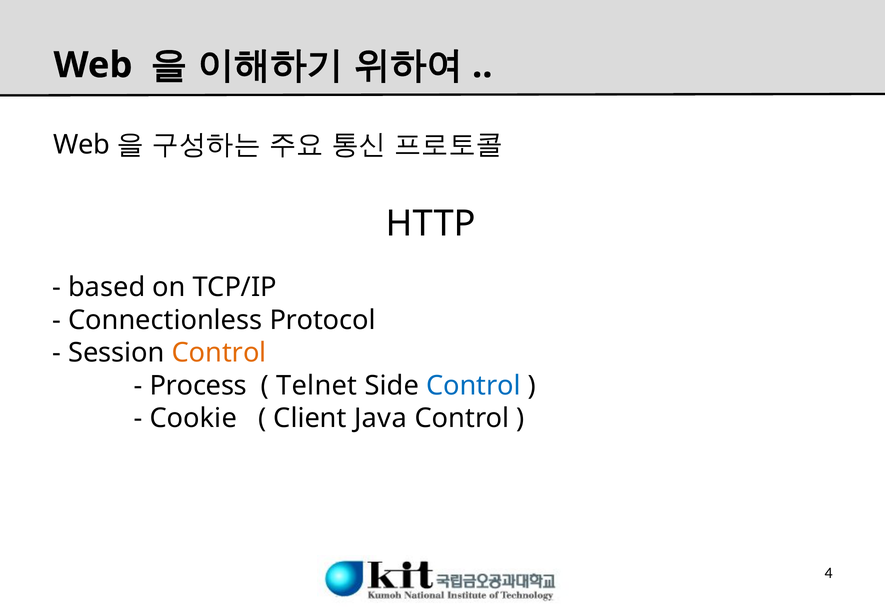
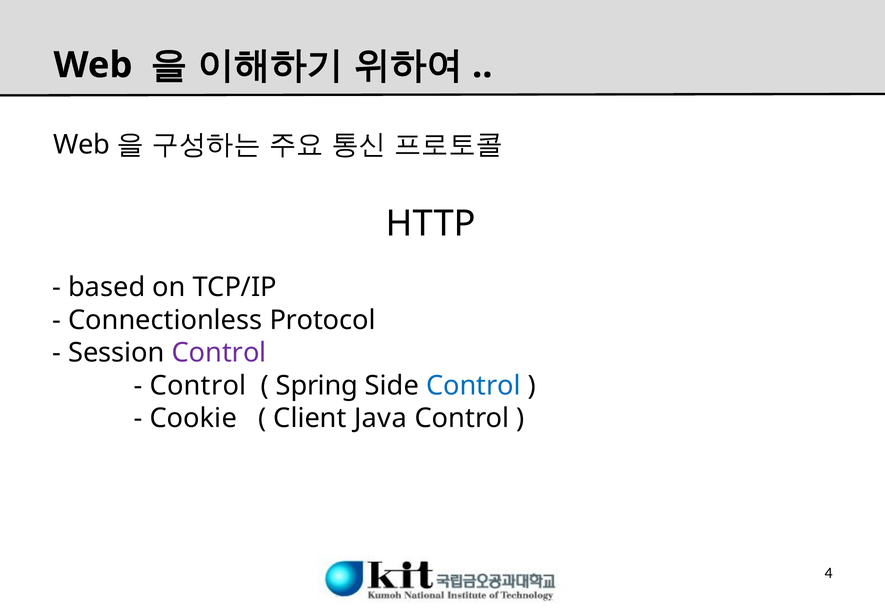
Control colour: orange -> purple (219, 353)
Process: Process -> Control (198, 385)
Telnet: Telnet -> Spring (317, 385)
